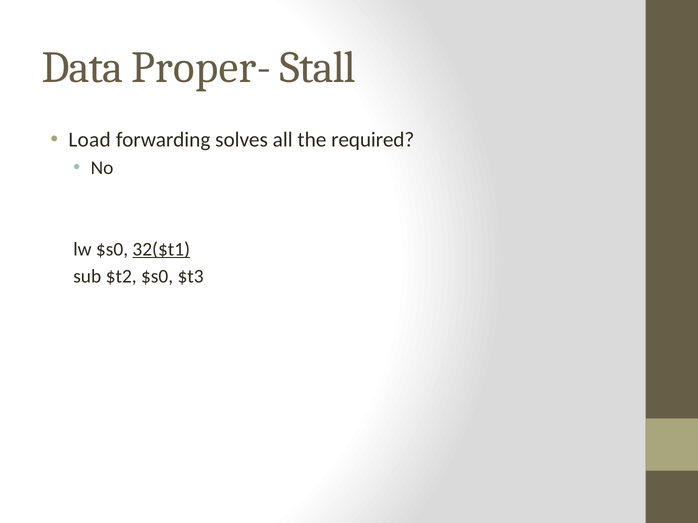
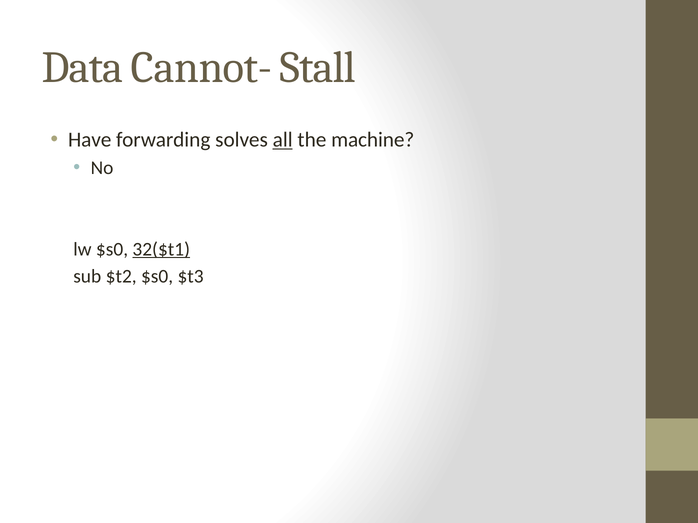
Proper-: Proper- -> Cannot- (202, 68)
Load: Load -> Have (90, 140)
all underline: none -> present (283, 140)
required: required -> machine (373, 140)
